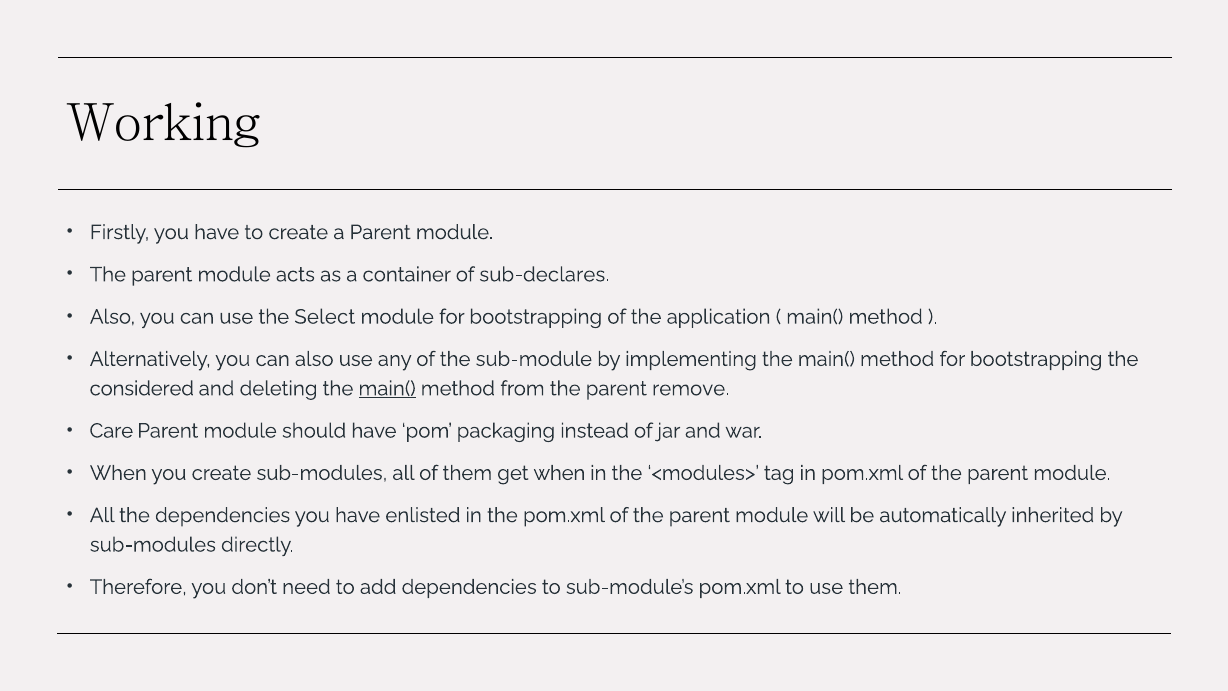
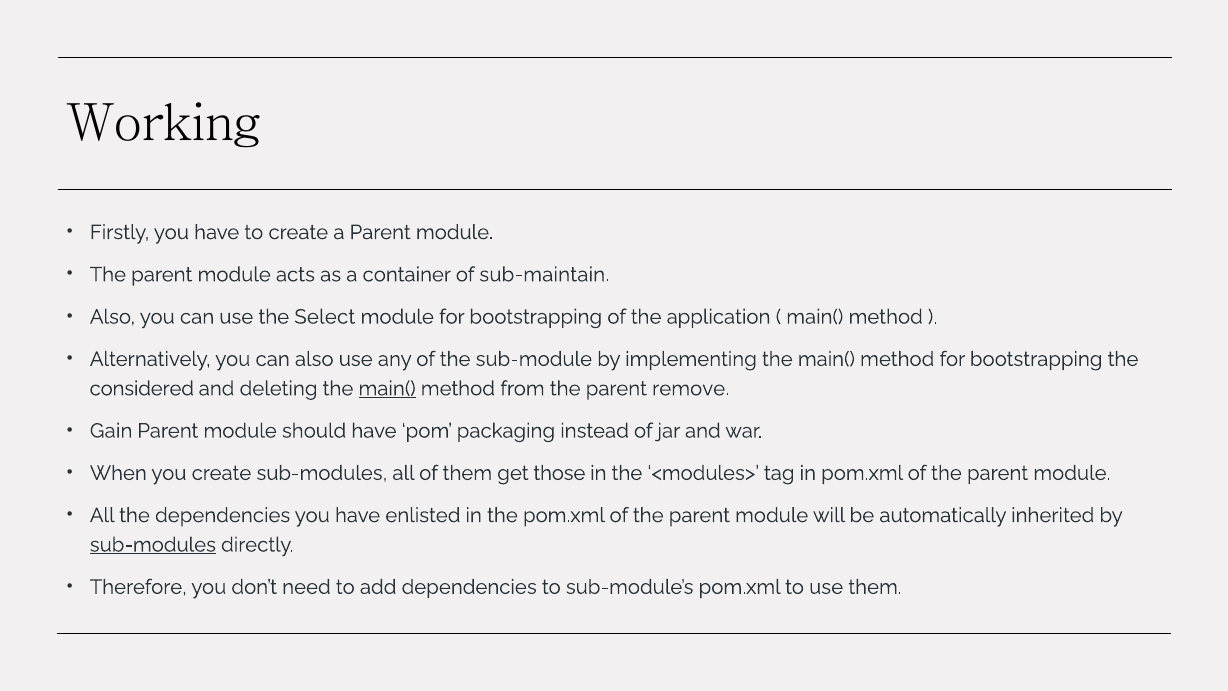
sub-declares: sub-declares -> sub-maintain (544, 275)
Care: Care -> Gain (111, 431)
get when: when -> those (559, 473)
sub-modules underline: none -> present (153, 545)
